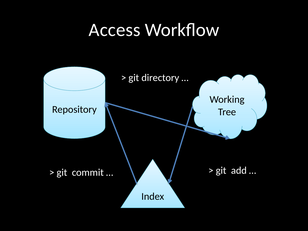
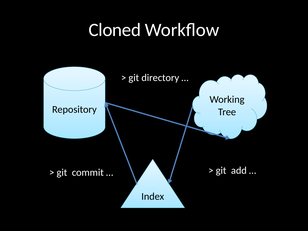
Access: Access -> Cloned (115, 30)
